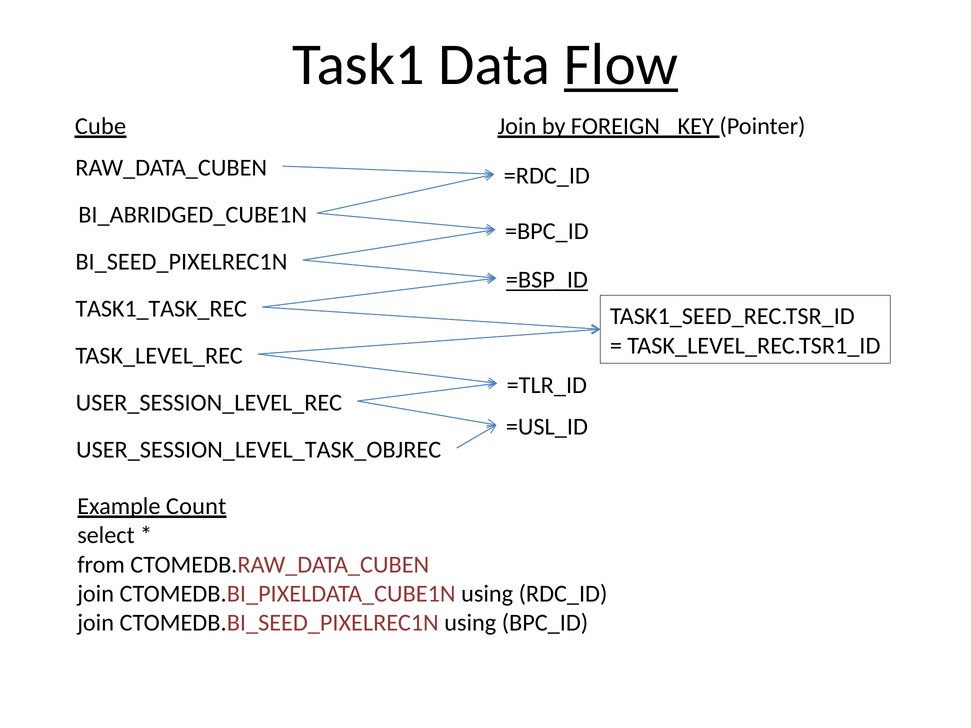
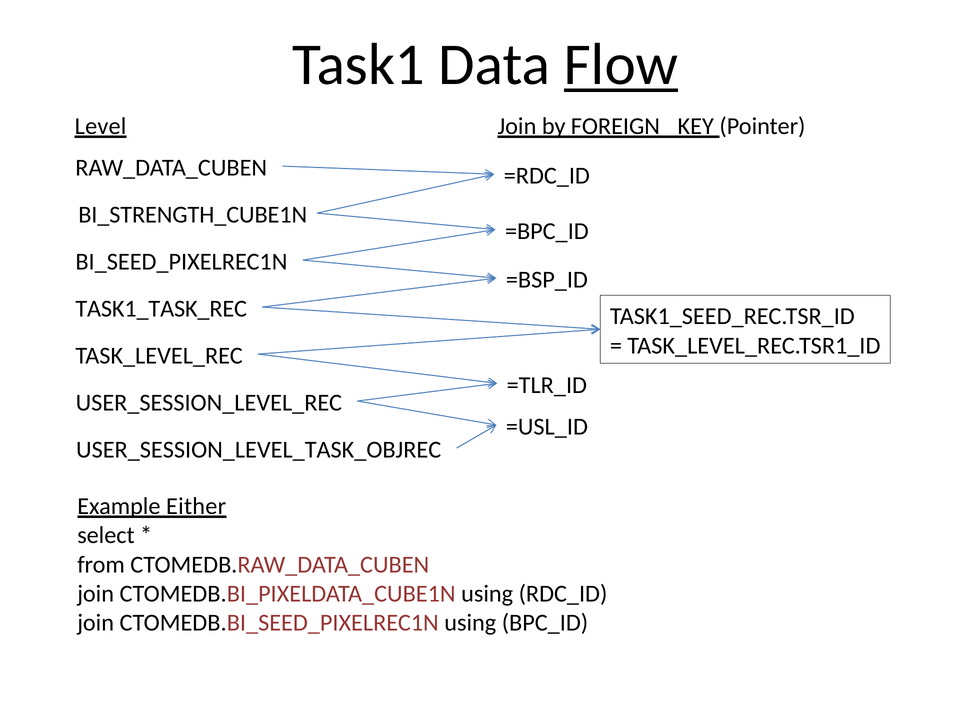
Cube: Cube -> Level (101, 126)
BI_ABRIDGED_CUBE1N: BI_ABRIDGED_CUBE1N -> BI_STRENGTH_CUBE1N (193, 215)
=BSP_ID underline: present -> none (547, 280)
Count: Count -> Either (196, 507)
